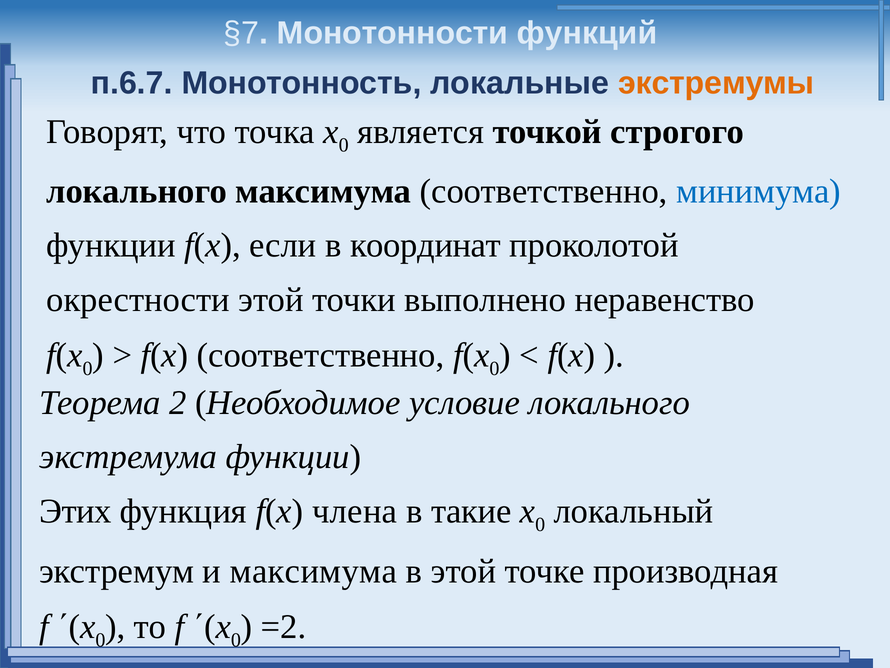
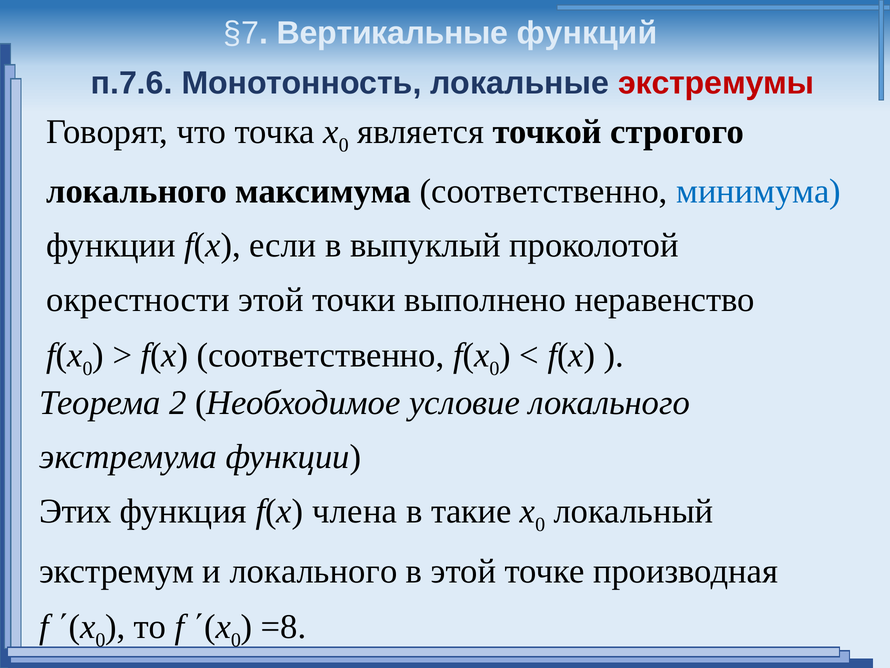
Монотонности: Монотонности -> Вертикальные (393, 33)
п.6.7: п.6.7 -> п.7.6 (132, 83)
экстремумы colour: orange -> red (716, 83)
координат: координат -> выпуклый (425, 245)
и максимума: максимума -> локального (313, 571)
=2: =2 -> =8 (284, 626)
